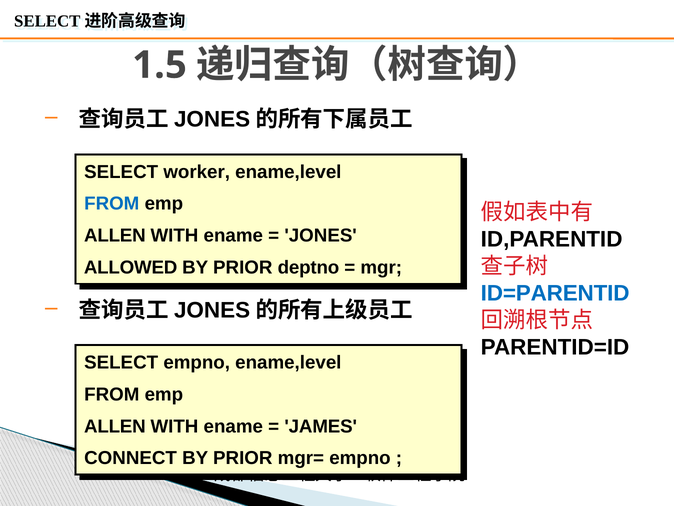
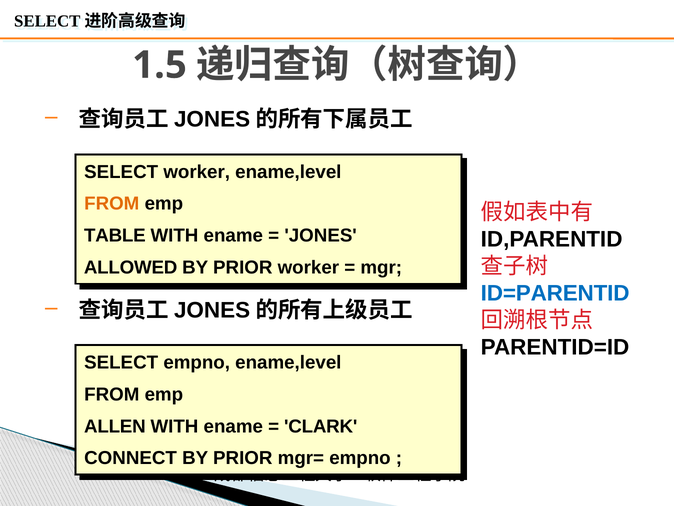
FROM colour: blue -> orange (112, 204)
ALLEN: ALLEN -> TABLE (115, 235)
PRIOR deptno: deptno -> worker (308, 267)
JAMES: JAMES -> CLARK (321, 426)
